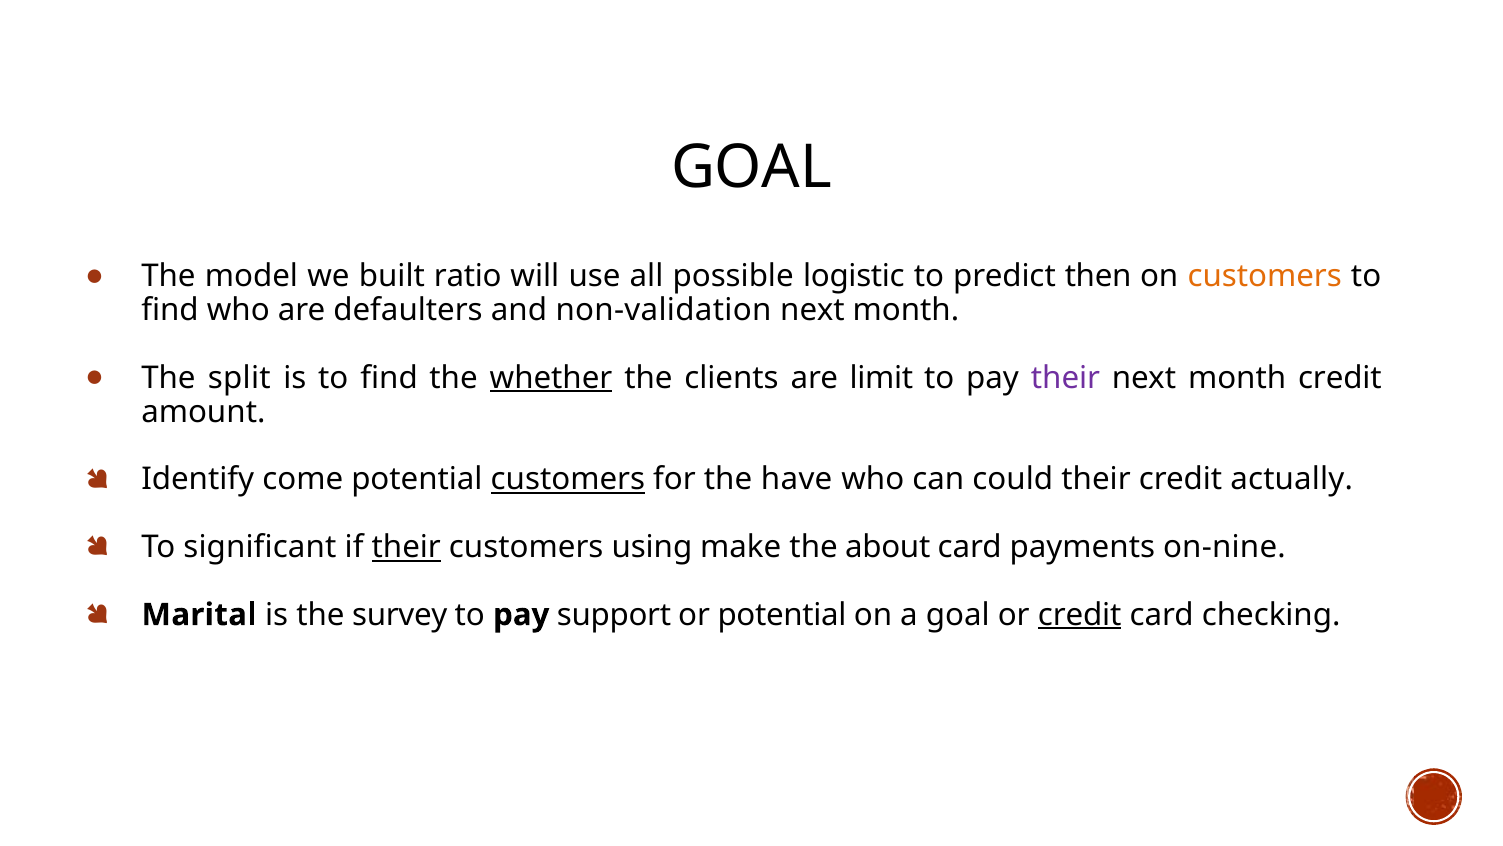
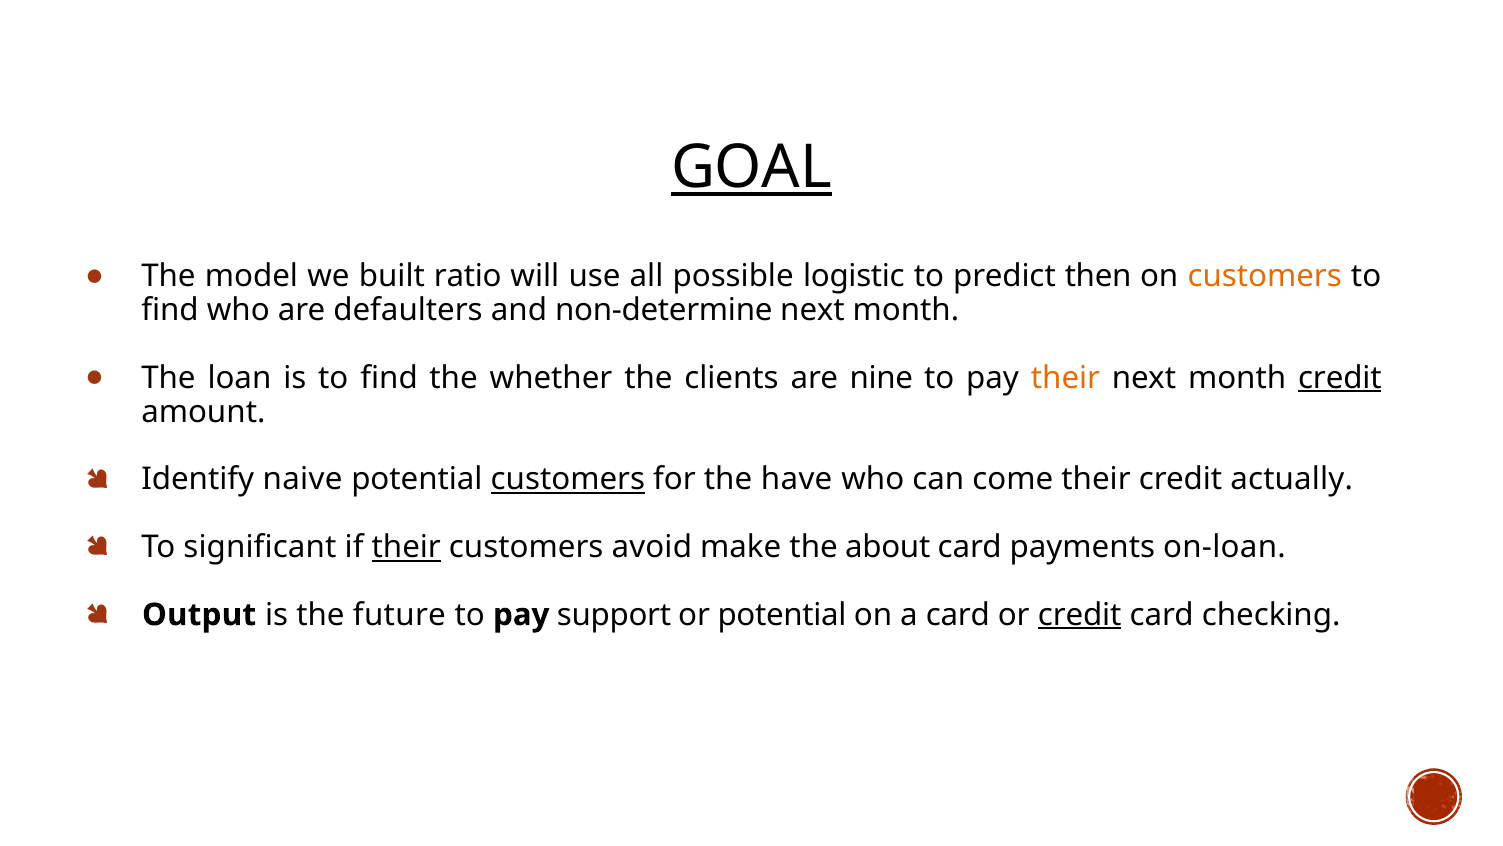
GOAL underline: none -> present (752, 168)
non-validation: non-validation -> non-determine (664, 310)
split: split -> loan (239, 378)
whether underline: present -> none (551, 378)
limit: limit -> nine (881, 378)
their colour: purple -> orange (1066, 378)
credit underline: none -> present (1340, 378)
come: come -> naive (303, 479)
could: could -> come (1013, 479)
using: using -> avoid (652, 547)
on-nine: on-nine -> on-loan (1224, 547)
Marital: Marital -> Output (199, 614)
survey: survey -> future (399, 614)
a goal: goal -> card (958, 614)
